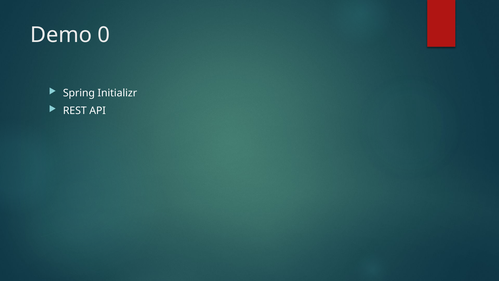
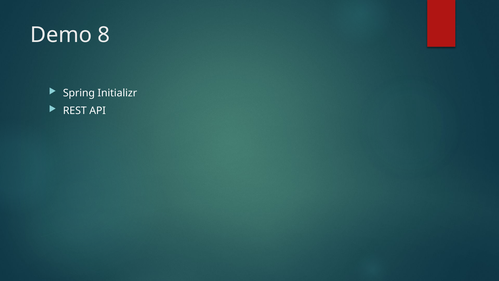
0: 0 -> 8 (104, 35)
